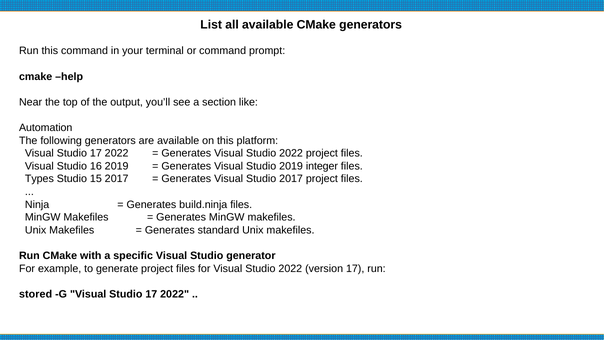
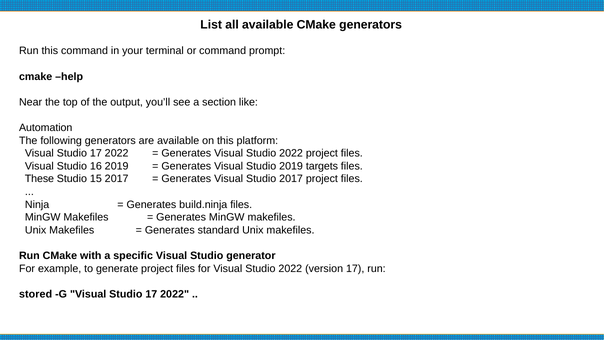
integer: integer -> targets (322, 166)
Types: Types -> These (39, 179)
